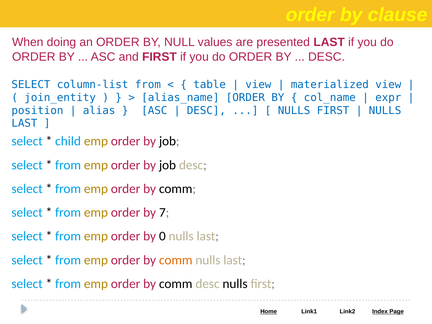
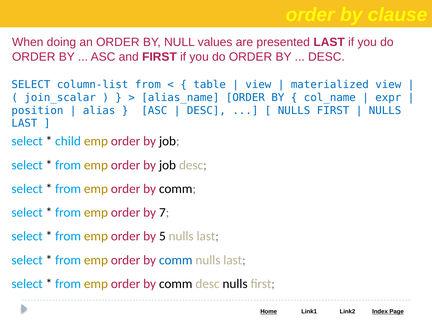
join_entity: join_entity -> join_scalar (60, 97)
0: 0 -> 5 (162, 236)
comm colour: orange -> blue (176, 260)
